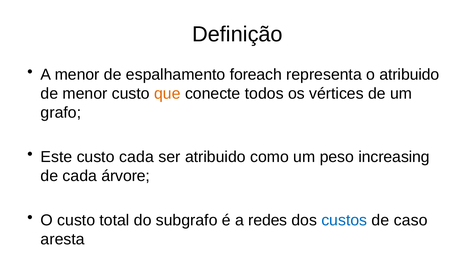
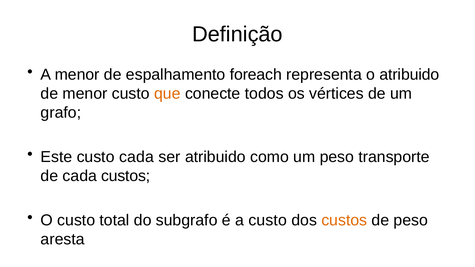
increasing: increasing -> transporte (394, 157)
cada árvore: árvore -> custos (126, 176)
a redes: redes -> custo (268, 220)
custos colour: blue -> orange (344, 220)
de caso: caso -> peso (411, 220)
